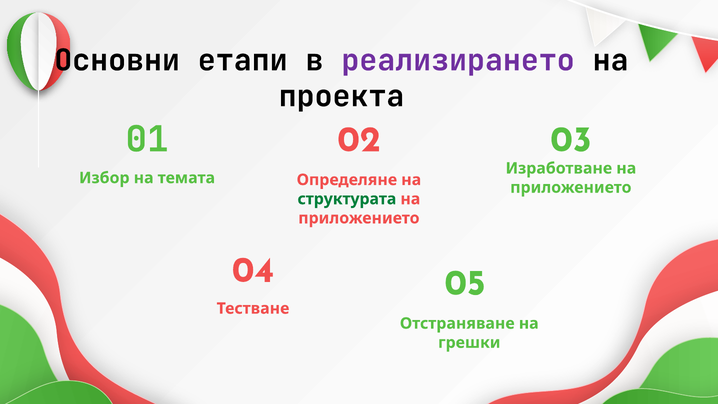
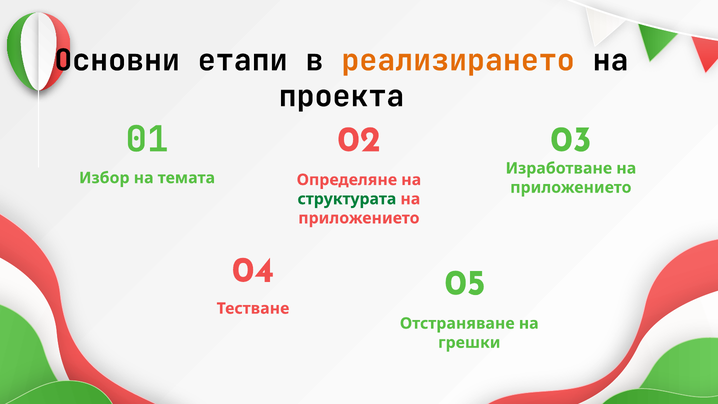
реализирането colour: purple -> orange (458, 60)
